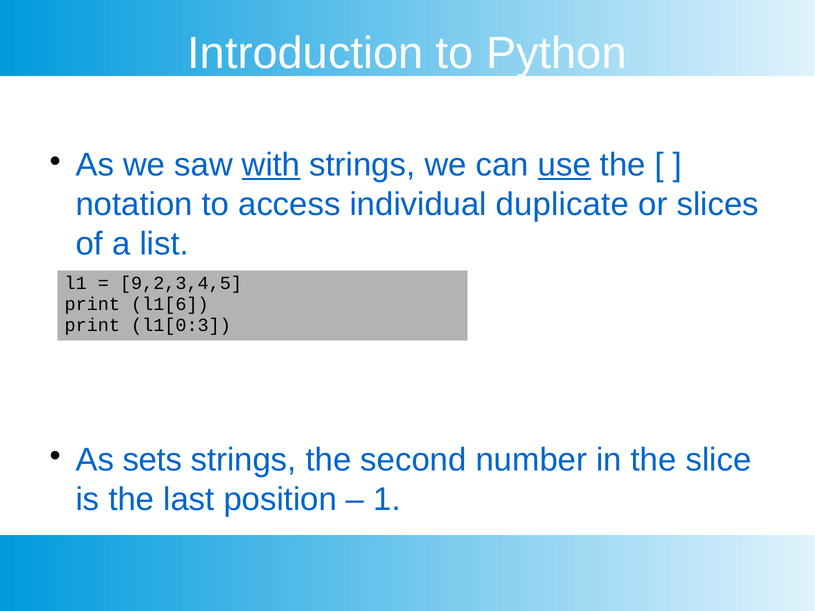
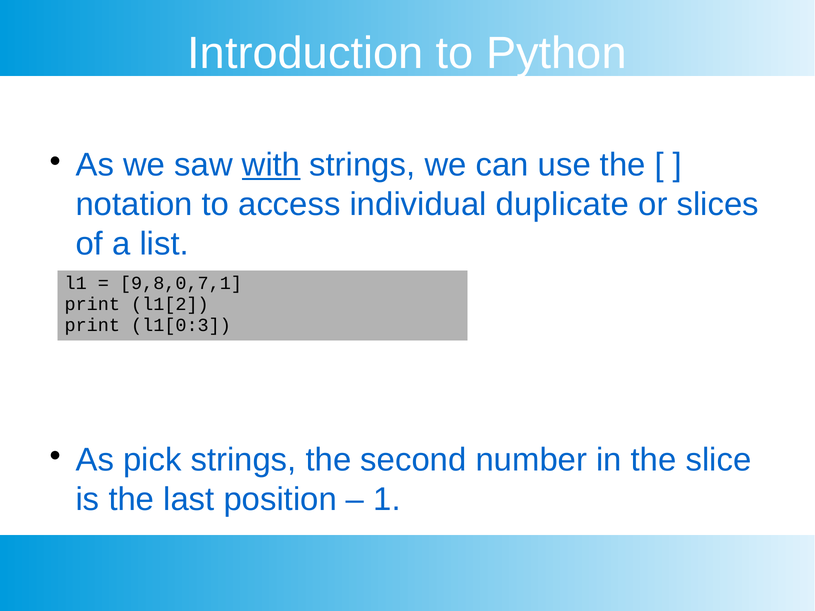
use underline: present -> none (564, 165)
9,2,3,4,5: 9,2,3,4,5 -> 9,8,0,7,1 (181, 283)
l1[6: l1[6 -> l1[2 (170, 304)
sets: sets -> pick (152, 460)
